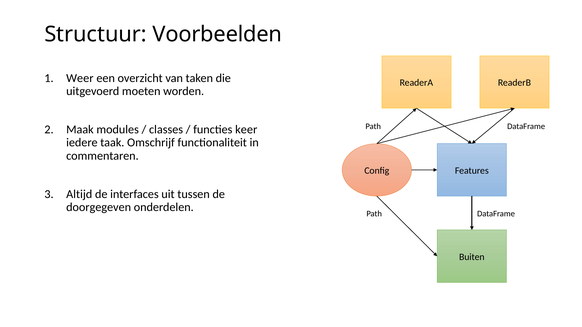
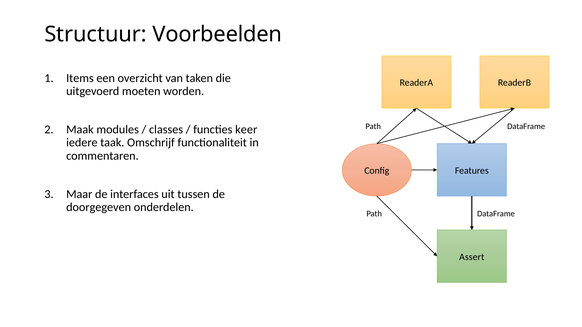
Weer: Weer -> Items (80, 78)
Altijd: Altijd -> Maar (79, 194)
Buiten: Buiten -> Assert (472, 257)
